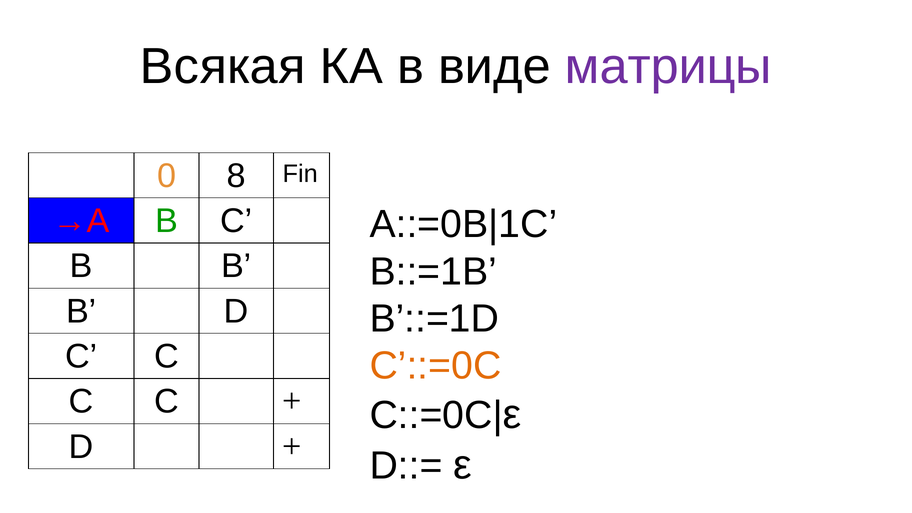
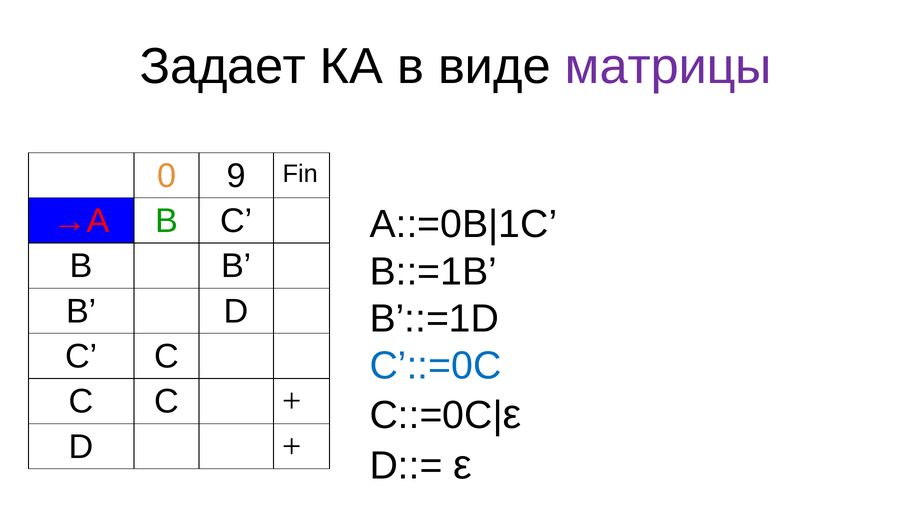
Всякая: Всякая -> Задает (223, 67)
8: 8 -> 9 (236, 176)
C’::=0C colour: orange -> blue (435, 366)
